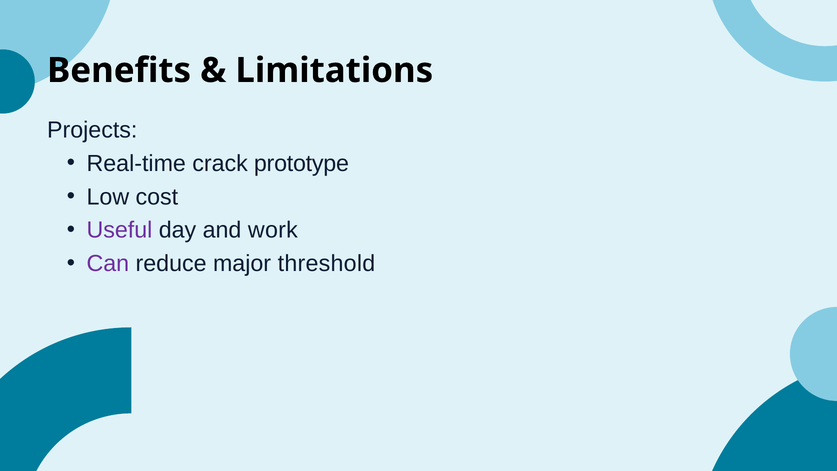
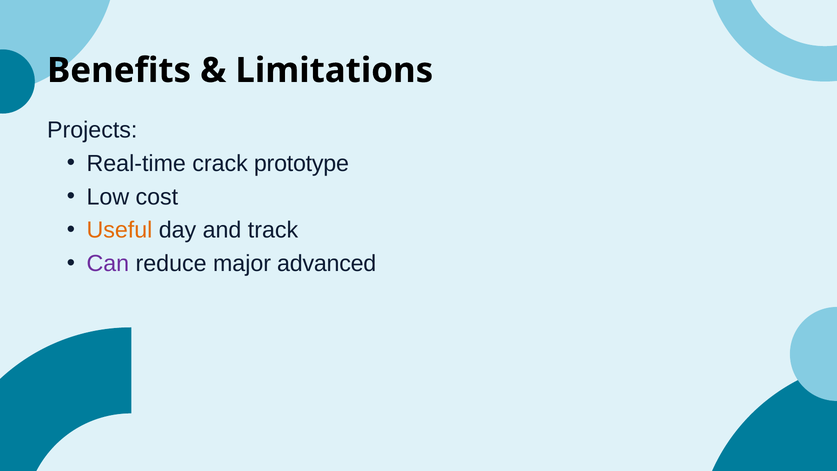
Useful colour: purple -> orange (119, 230)
work: work -> track (273, 230)
threshold: threshold -> advanced (327, 264)
